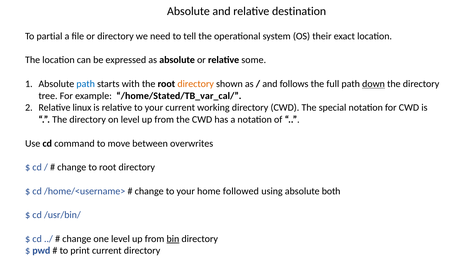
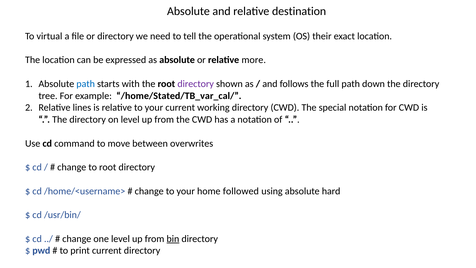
partial: partial -> virtual (49, 36)
some: some -> more (254, 60)
directory colour: orange -> purple (196, 84)
down underline: present -> none (374, 84)
linux: linux -> lines (82, 108)
both: both -> hard (331, 191)
